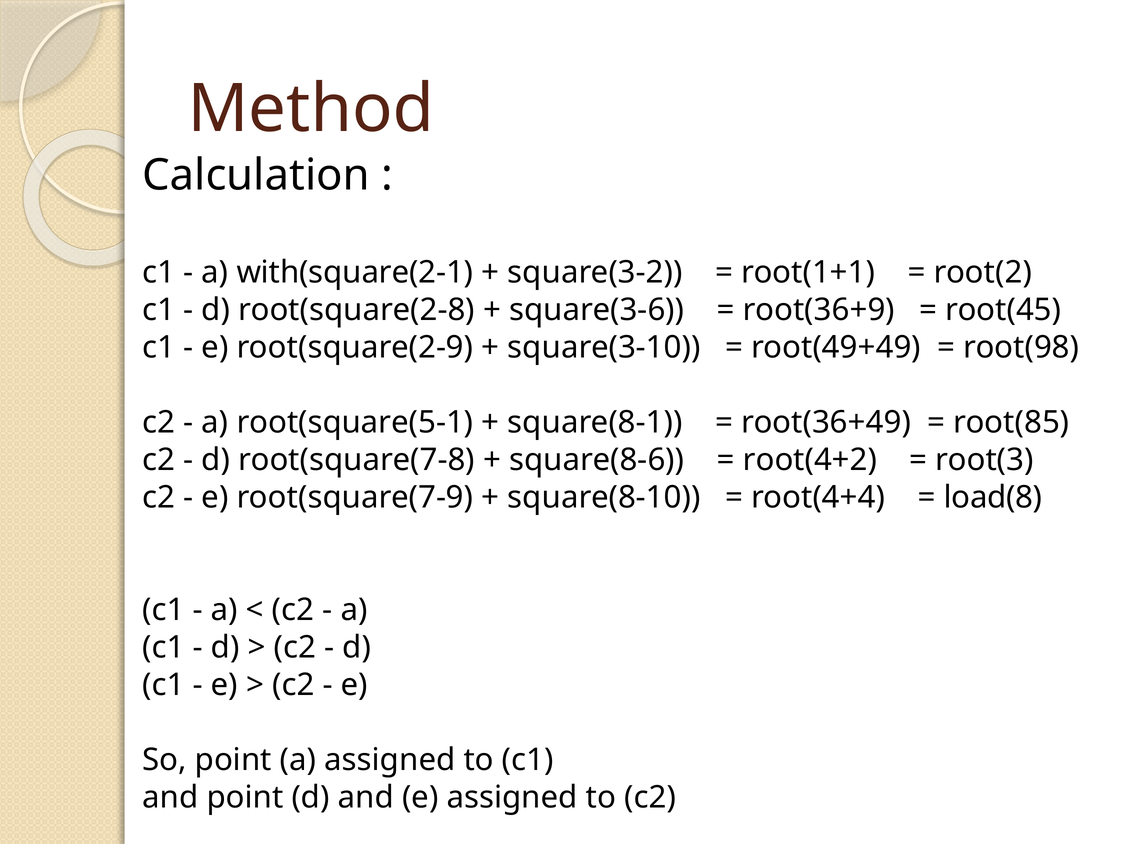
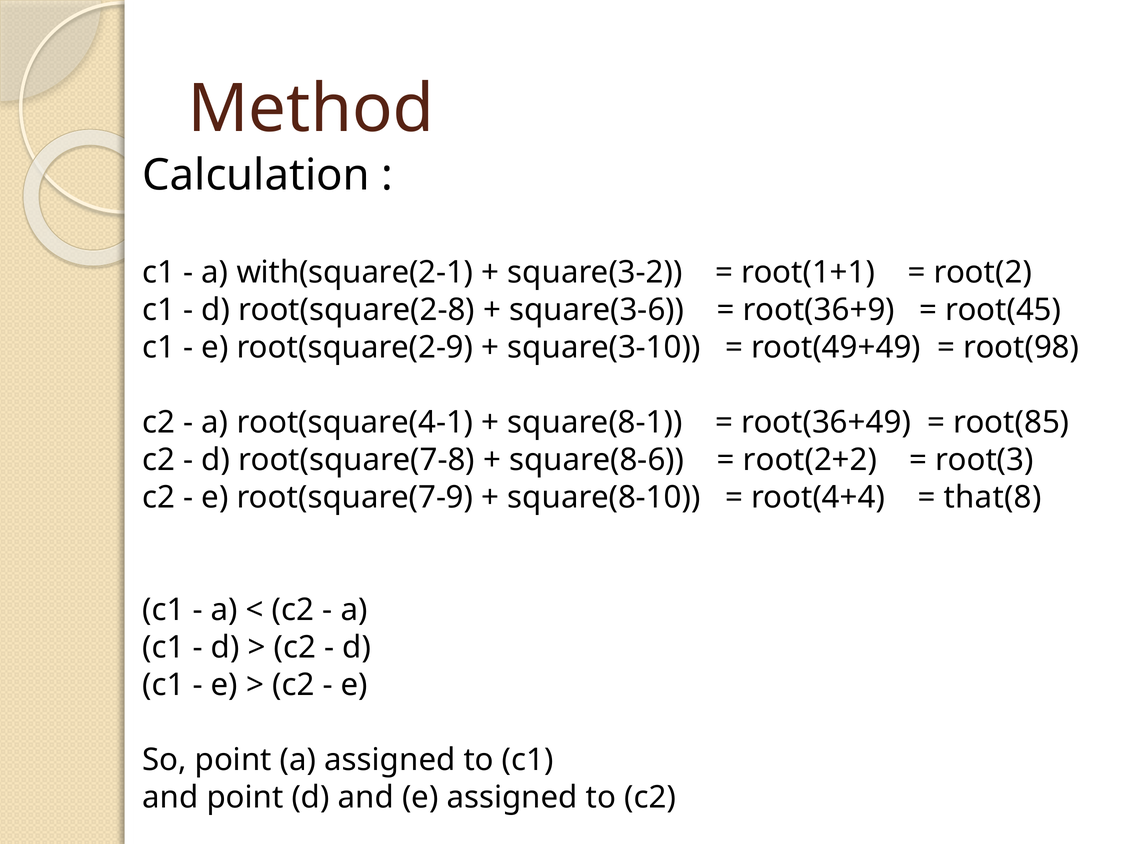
root(square(5-1: root(square(5-1 -> root(square(4-1 (355, 422)
root(4+2: root(4+2 -> root(2+2 (810, 460)
load(8: load(8 -> that(8 (993, 497)
